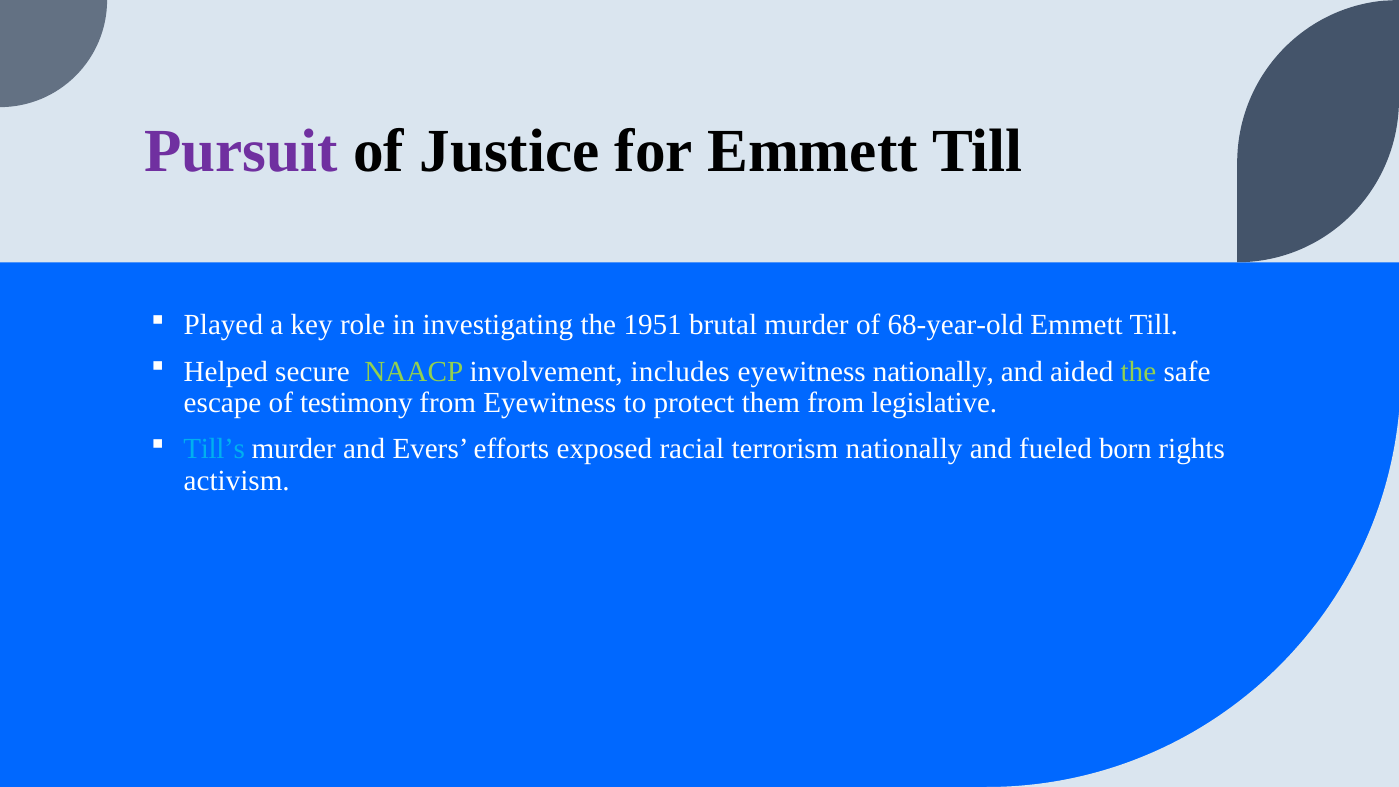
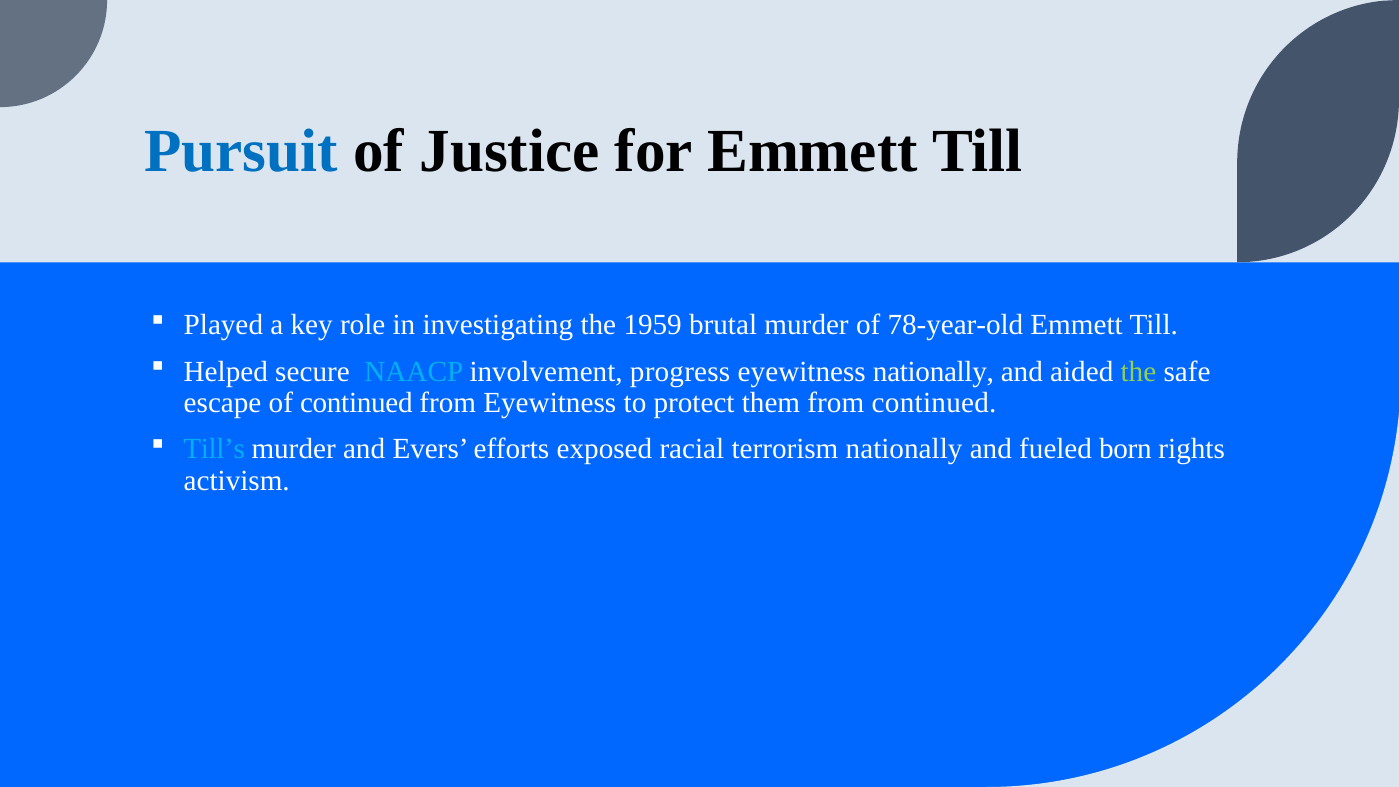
Pursuit colour: purple -> blue (241, 152)
1951: 1951 -> 1959 (653, 325)
68-year-old: 68-year-old -> 78-year-old (955, 325)
NAACP colour: light green -> light blue (414, 371)
includes: includes -> progress (680, 371)
of testimony: testimony -> continued (356, 403)
from legislative: legislative -> continued (934, 403)
